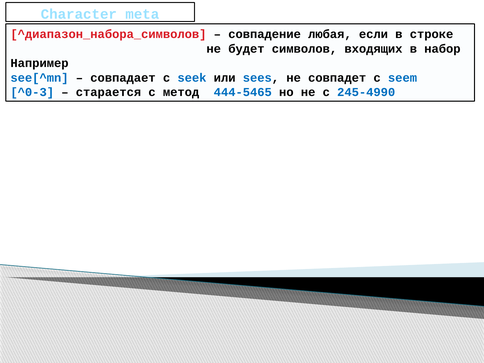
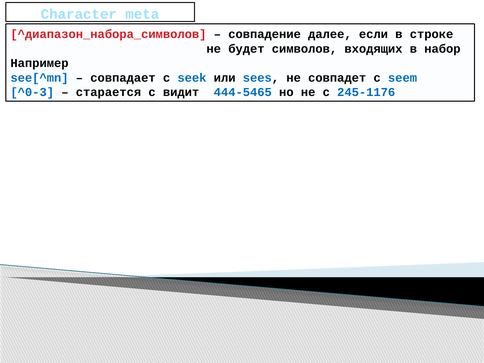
любая: любая -> далее (330, 34)
метод: метод -> видит (181, 92)
245-4990: 245-4990 -> 245-1176 (366, 92)
